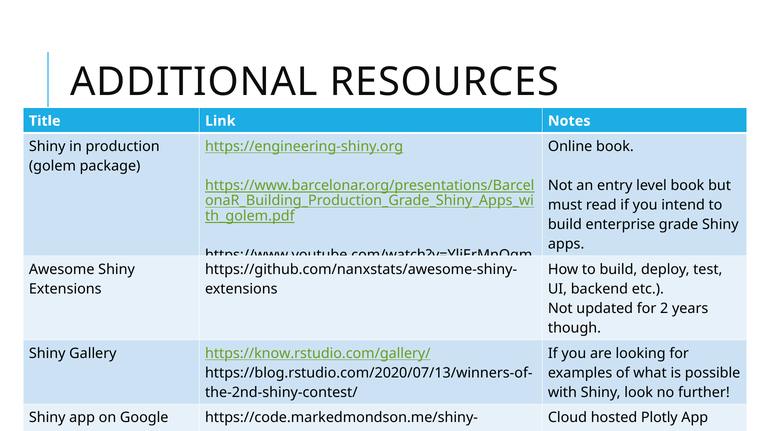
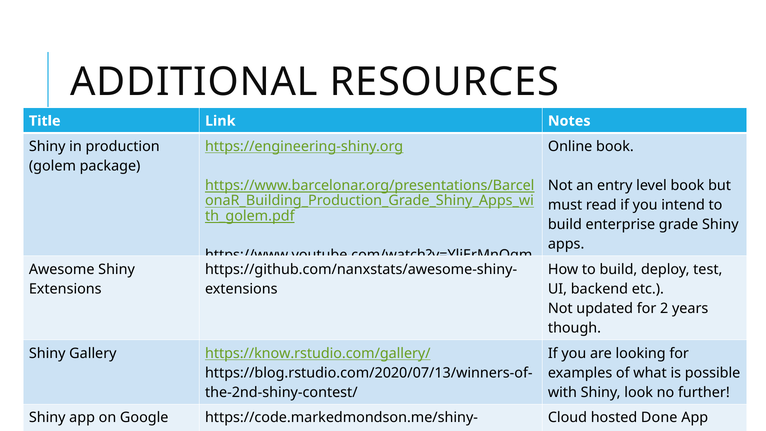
Plotly: Plotly -> Done (659, 418)
